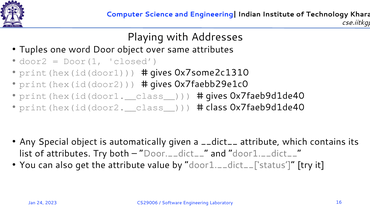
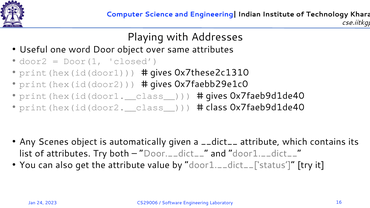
Tuples: Tuples -> Useful (33, 50)
0x7some2c1310: 0x7some2c1310 -> 0x7these2c1310 (212, 73)
Special: Special -> Scenes (53, 142)
